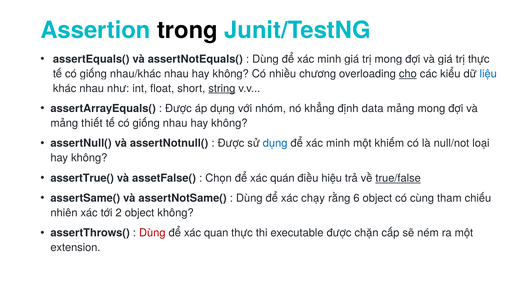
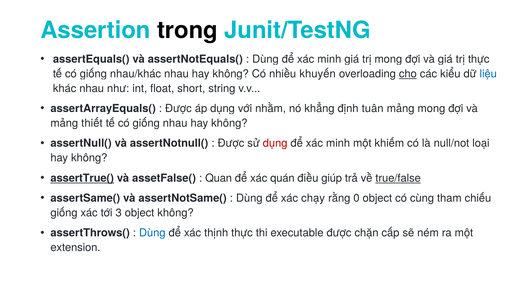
chương: chương -> khuyến (318, 74)
string underline: present -> none (222, 88)
nhóm: nhóm -> nhằm (271, 108)
data: data -> tuân (373, 108)
dụng colour: blue -> red (275, 143)
assertTrue( underline: none -> present (82, 178)
Chọn: Chọn -> Quan (219, 178)
hiệu: hiệu -> giúp (332, 178)
6: 6 -> 0 (356, 198)
nhiên: nhiên -> giống (64, 213)
2: 2 -> 3 (119, 213)
Dùng colour: red -> blue (152, 233)
quan: quan -> thịnh (216, 233)
